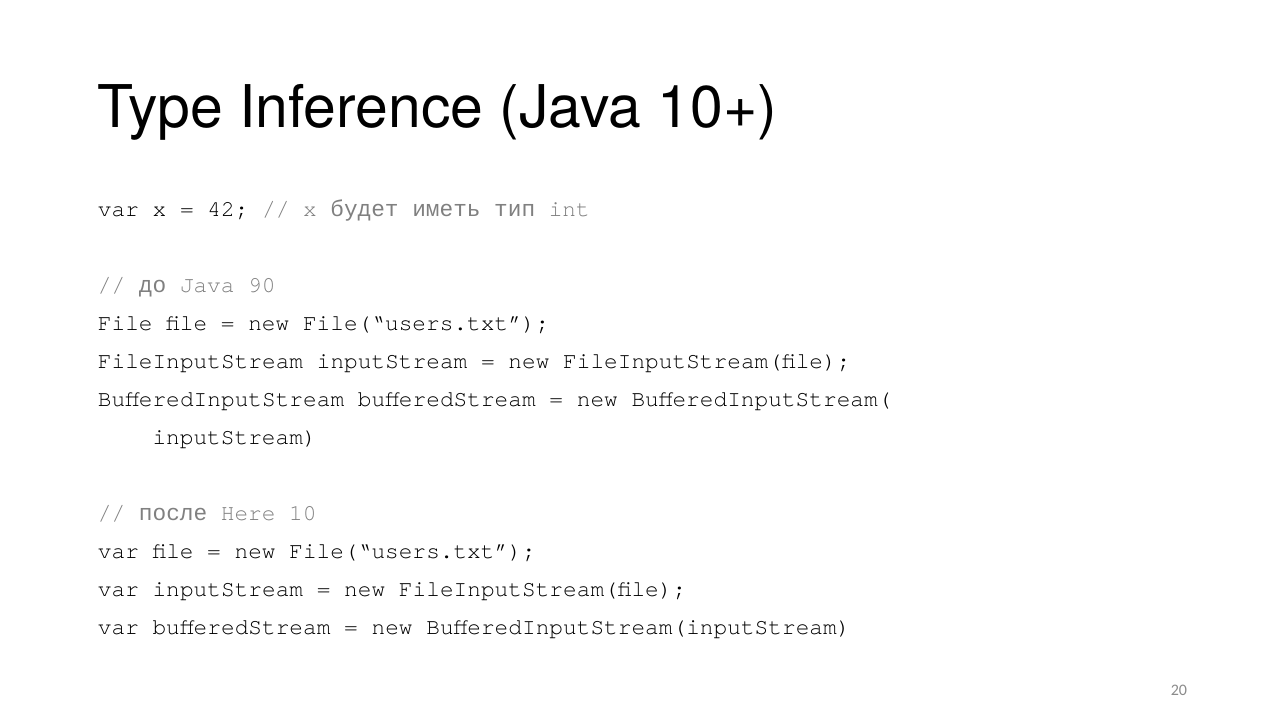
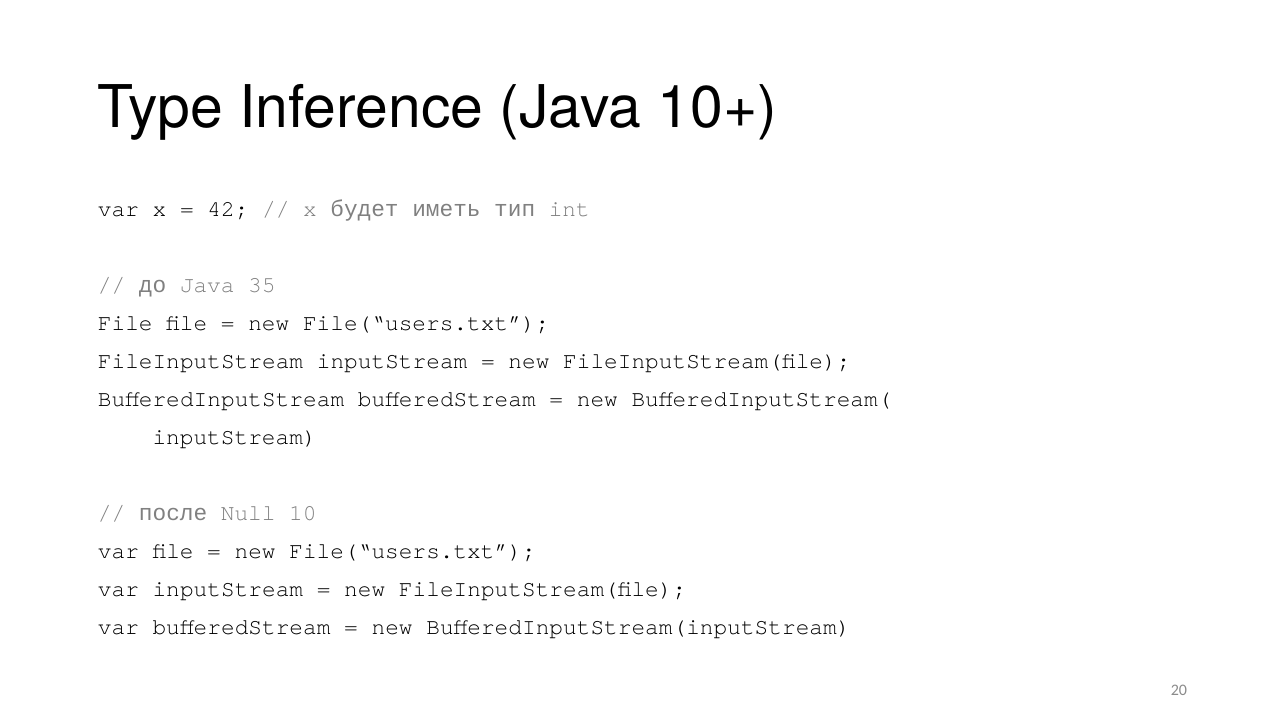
90: 90 -> 35 (262, 285)
Here: Here -> Null (248, 513)
